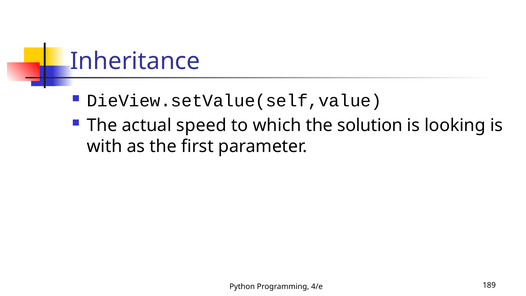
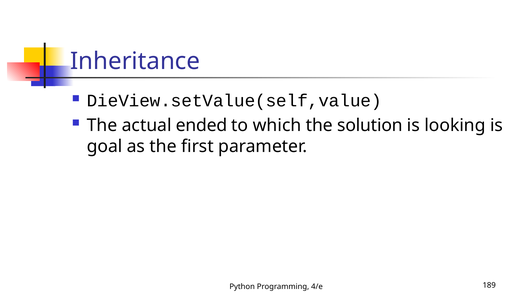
speed: speed -> ended (202, 125)
with: with -> goal (105, 146)
